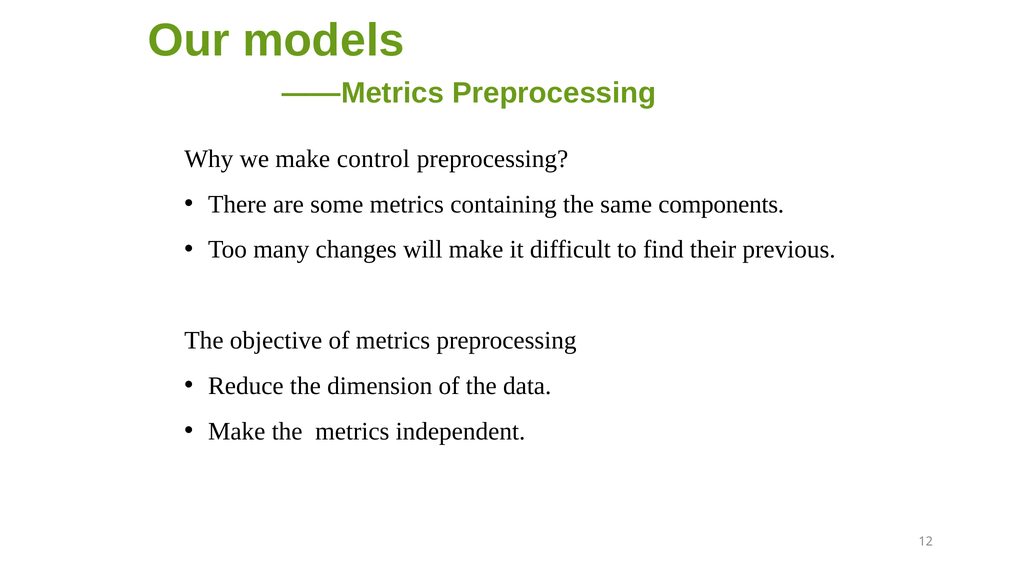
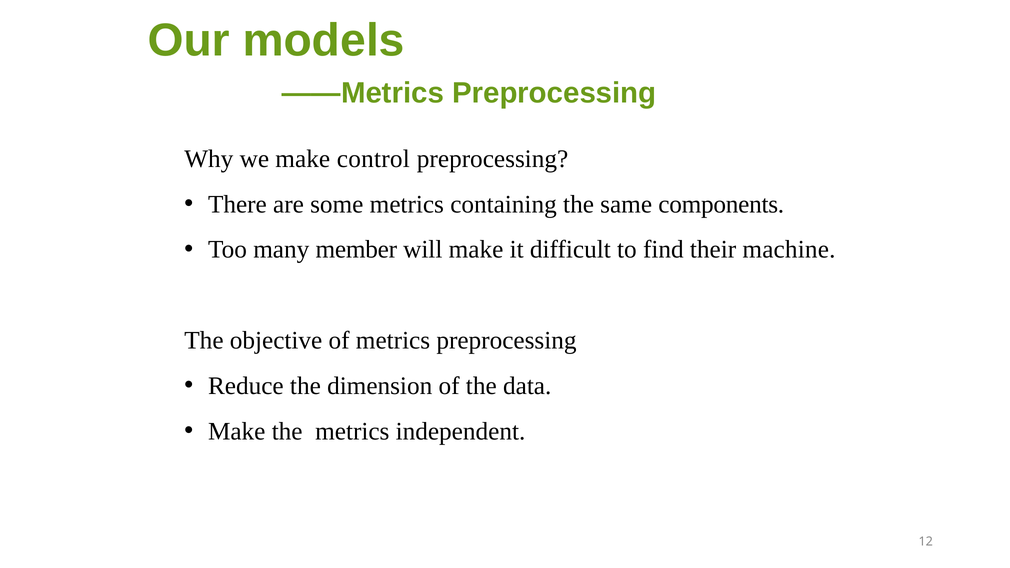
changes: changes -> member (356, 250)
previous: previous -> machine (789, 250)
